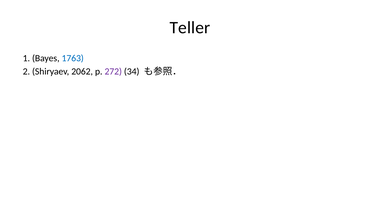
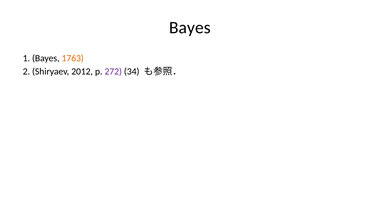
Teller: Teller -> Bayes (190, 28)
1763 colour: blue -> orange (73, 58)
2062: 2062 -> 2012 (82, 71)
